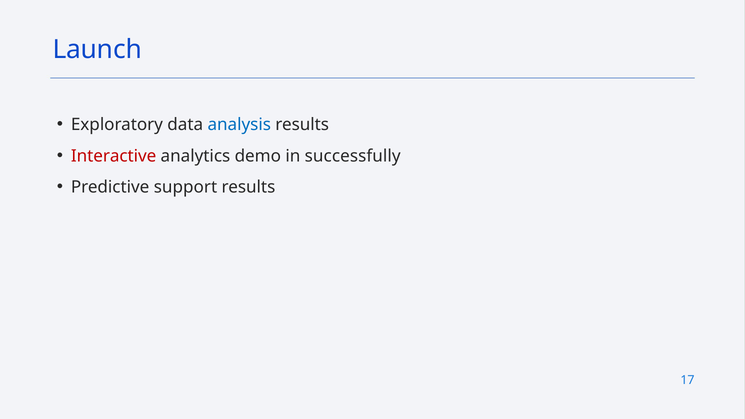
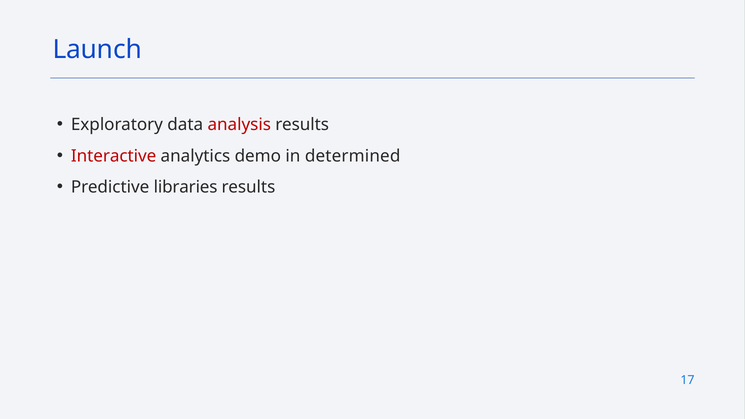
analysis colour: blue -> red (239, 125)
successfully: successfully -> determined (353, 156)
support: support -> libraries (186, 187)
